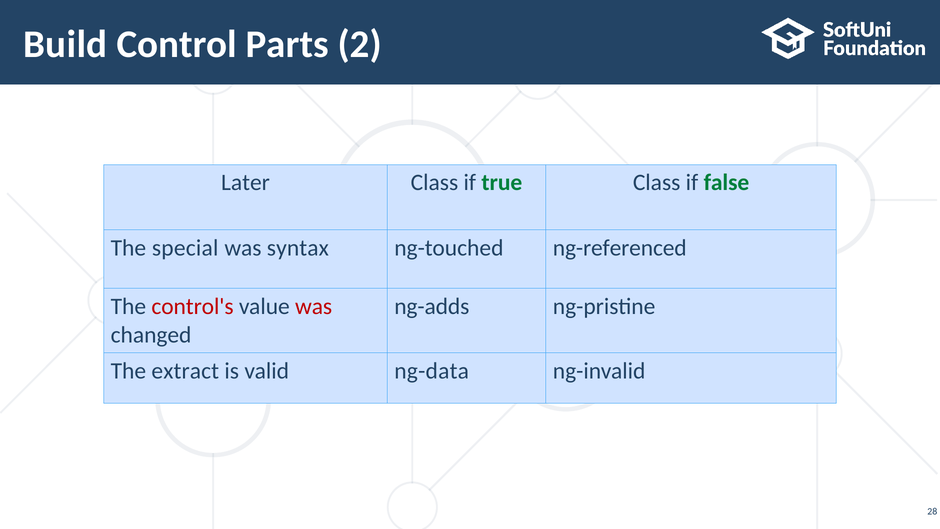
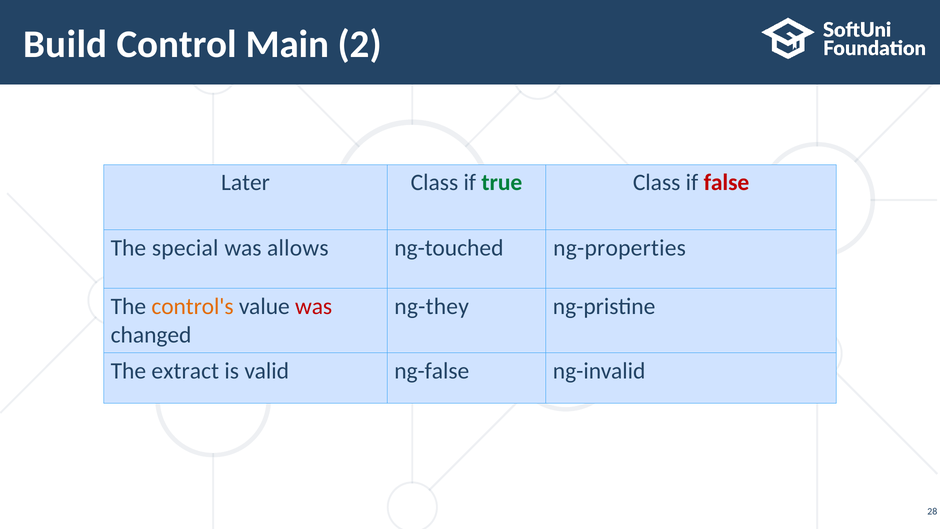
Parts: Parts -> Main (287, 45)
false colour: green -> red (726, 183)
syntax: syntax -> allows (298, 248)
ng-referenced: ng-referenced -> ng-properties (620, 248)
control's colour: red -> orange (193, 306)
ng-adds: ng-adds -> ng-they (432, 306)
ng-data: ng-data -> ng-false (432, 371)
